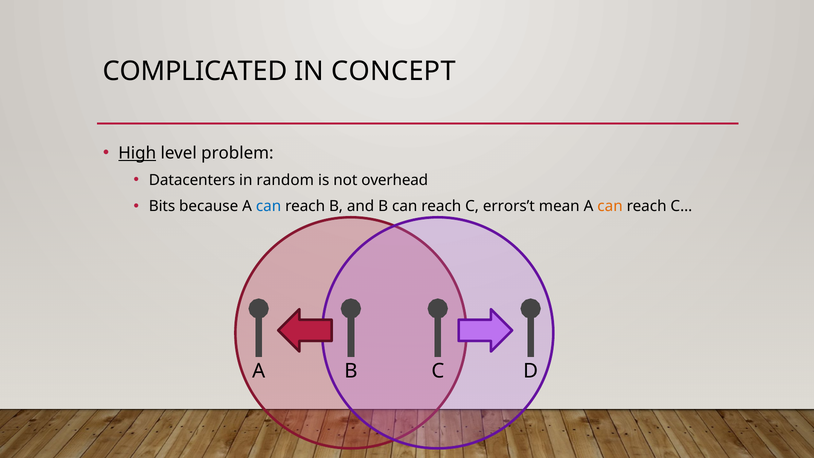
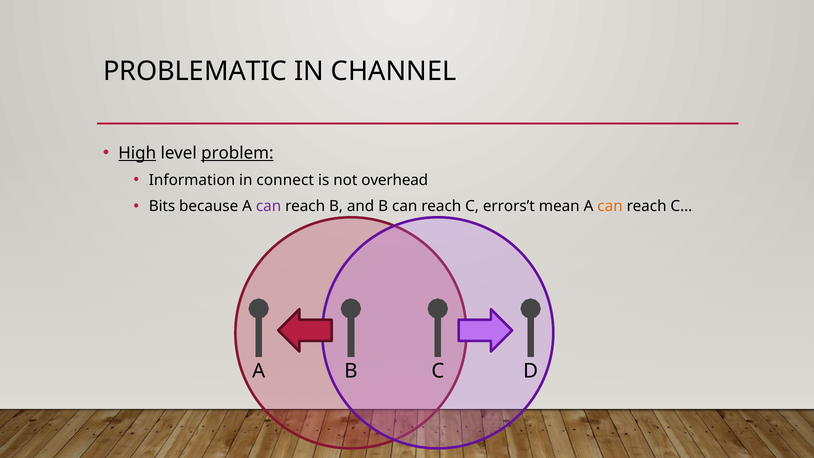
COMPLICATED: COMPLICATED -> PROBLEMATIC (195, 71)
CONCEPT: CONCEPT -> CHANNEL (394, 71)
problem underline: none -> present (237, 153)
Datacenters: Datacenters -> Information (192, 180)
random: random -> connect (285, 180)
can colour: blue -> purple (269, 206)
